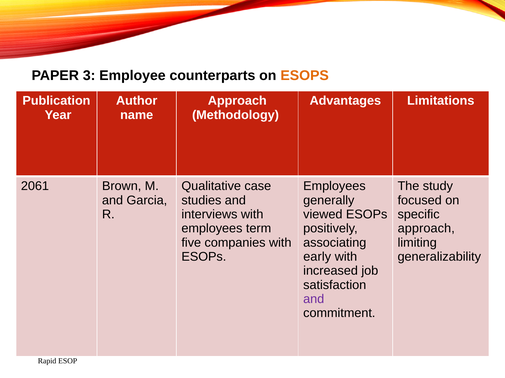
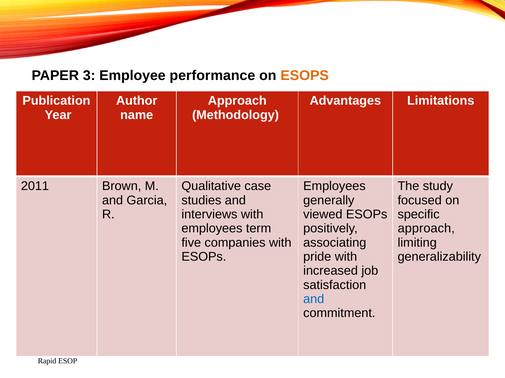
counterparts: counterparts -> performance (212, 76)
2061: 2061 -> 2011 (35, 187)
early: early -> pride (317, 257)
and colour: purple -> blue (314, 300)
